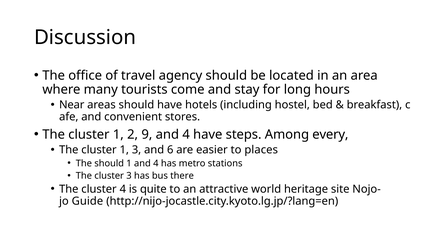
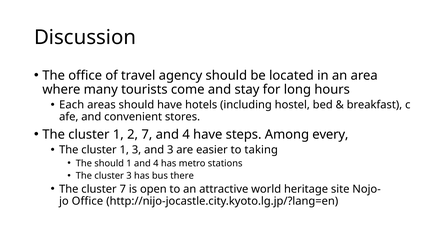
Near: Near -> Each (72, 105)
2 9: 9 -> 7 (147, 134)
and 6: 6 -> 3 (170, 150)
places: places -> taking (261, 150)
cluster 4: 4 -> 7 (123, 189)
quite: quite -> open (153, 189)
Guide: Guide -> Office (87, 201)
